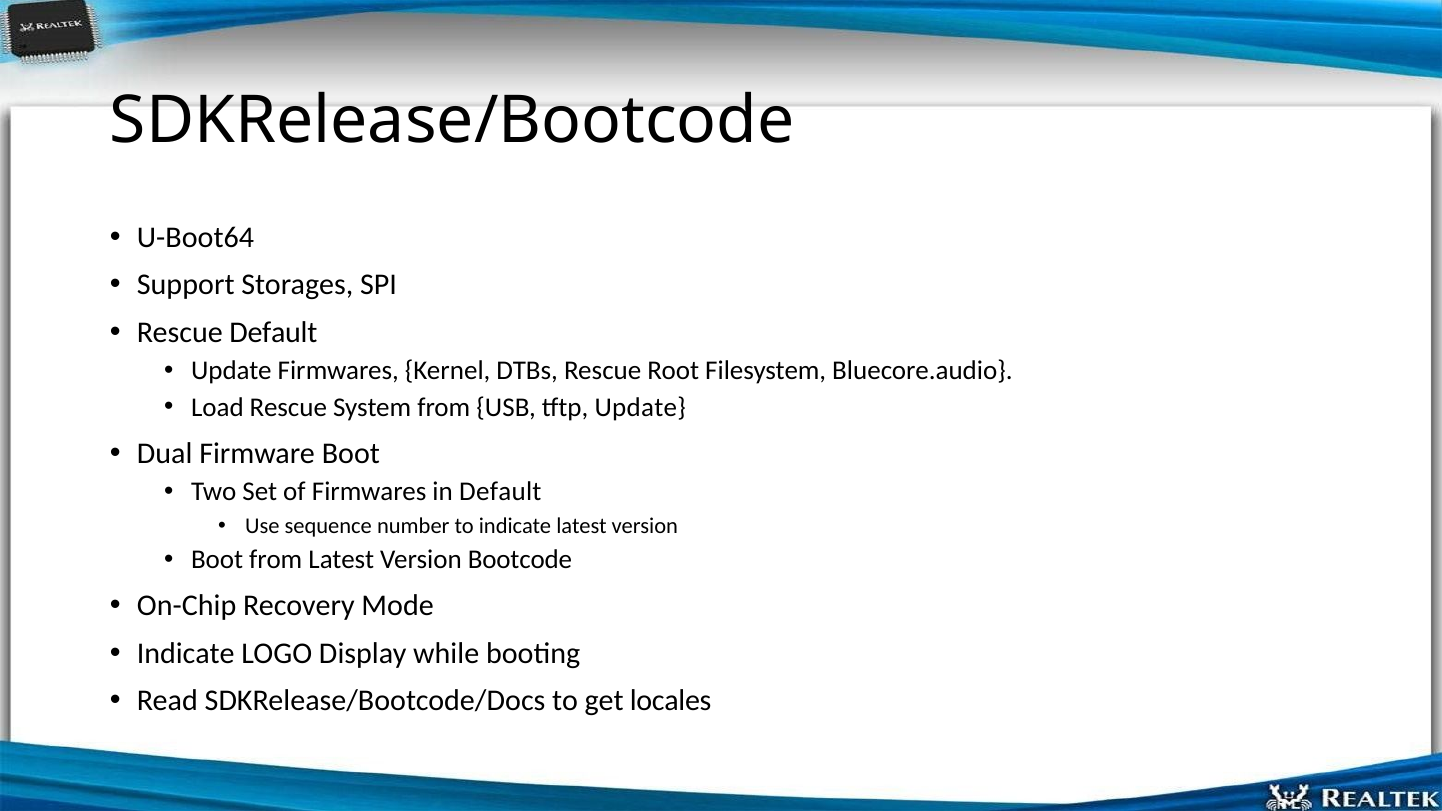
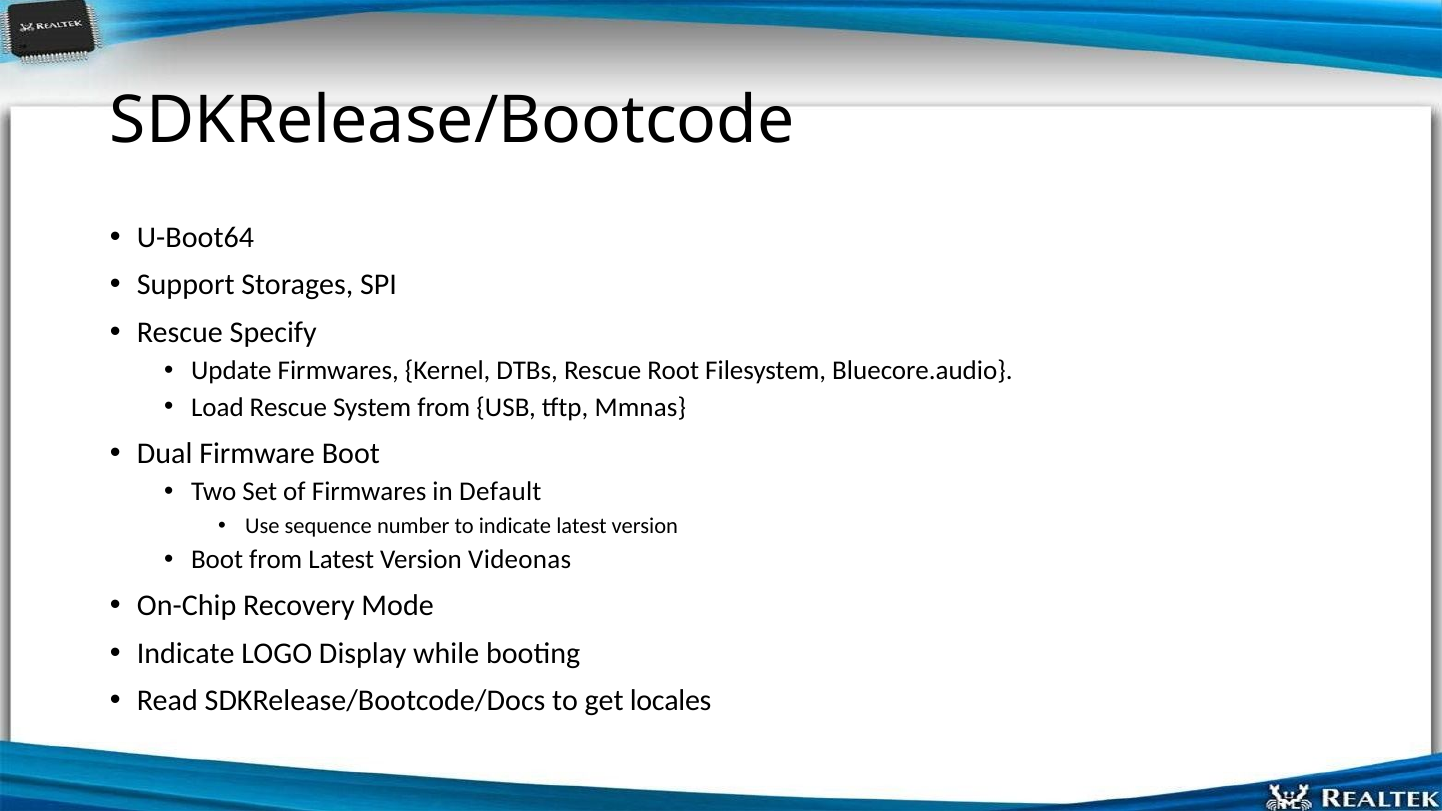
Rescue Default: Default -> Specify (273, 332)
tftp Update: Update -> Mmnas (640, 407)
Bootcode: Bootcode -> Videonas (520, 560)
